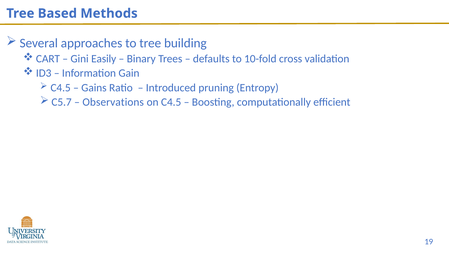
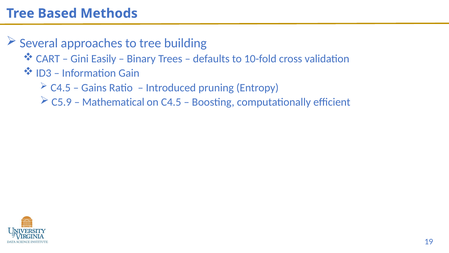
C5.7: C5.7 -> C5.9 (62, 102)
Observations: Observations -> Mathematical (113, 102)
